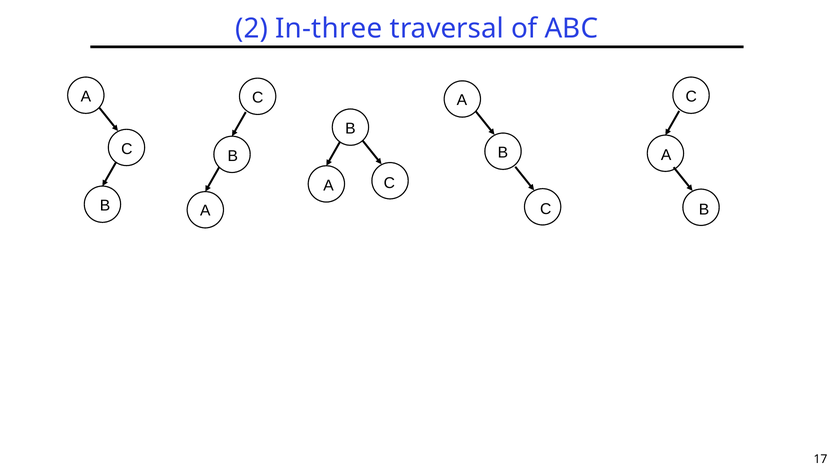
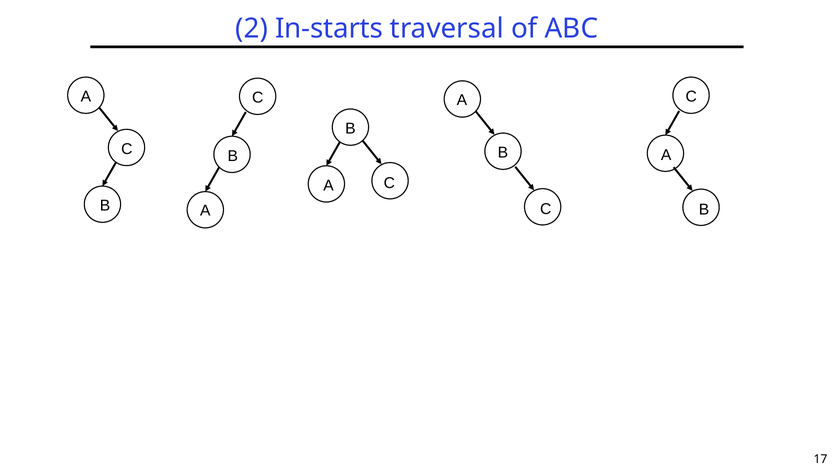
In-three: In-three -> In-starts (329, 28)
